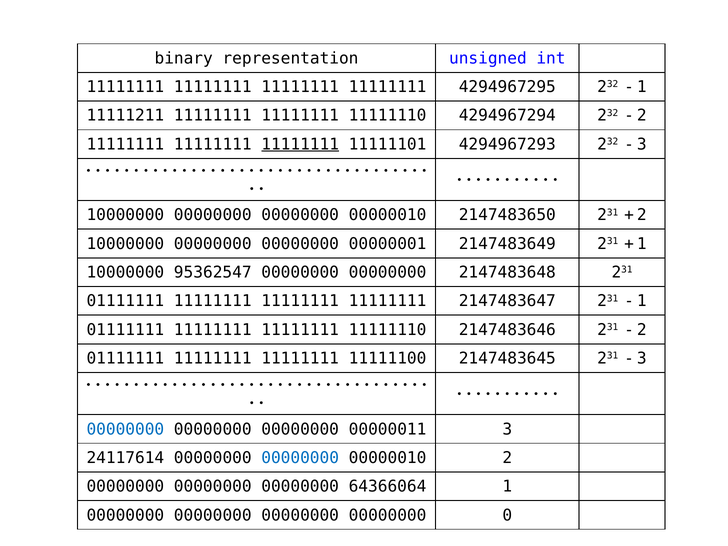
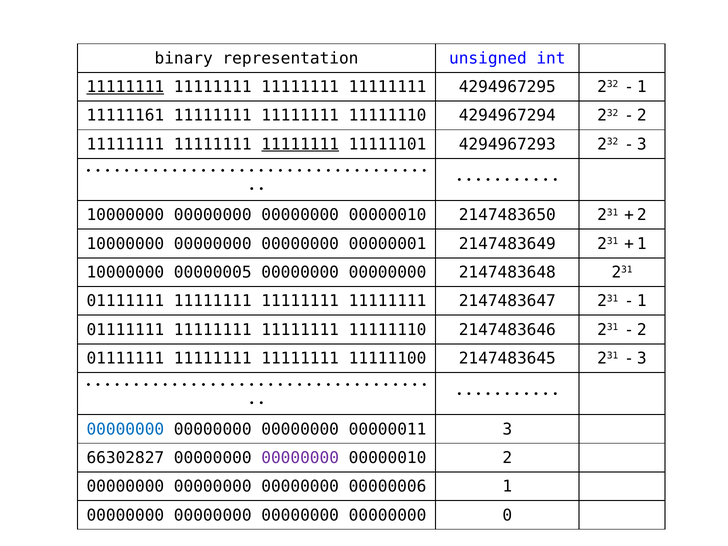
11111111 underline: none -> present (125, 87)
11111211: 11111211 -> 11111161 (125, 116)
95362547: 95362547 -> 00000005 (213, 272)
24117614: 24117614 -> 66302827 (125, 458)
00000000 colour: blue -> purple (300, 458)
64366064: 64366064 -> 00000006 (388, 487)
